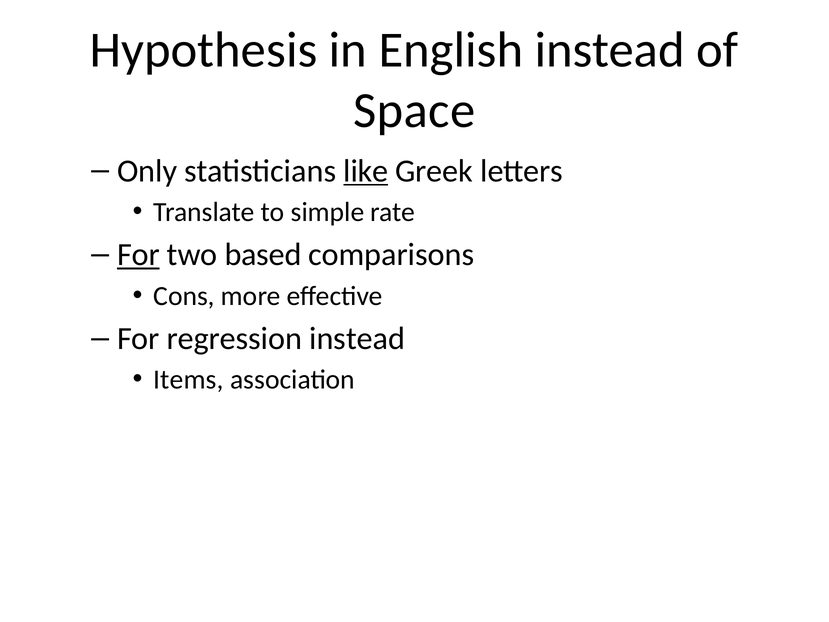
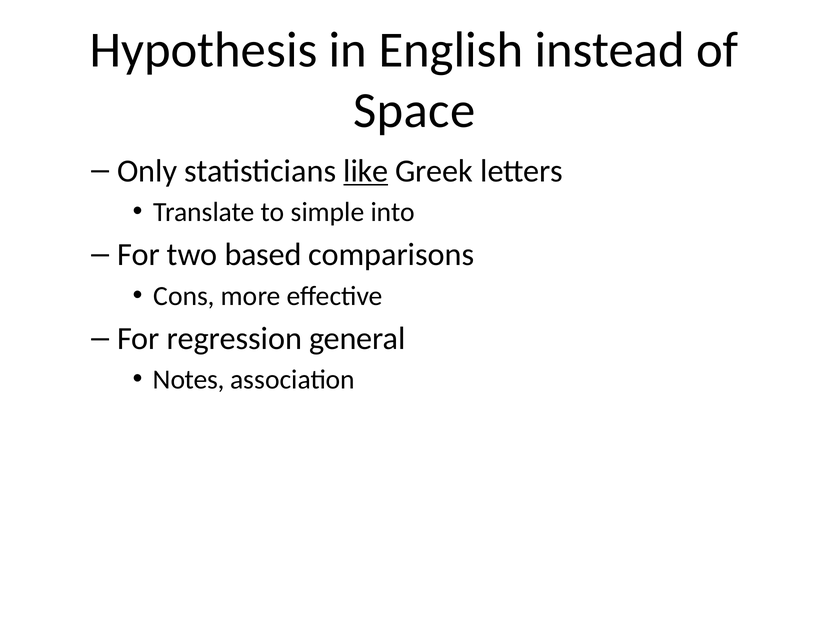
rate: rate -> into (393, 212)
For underline: present -> none (138, 255)
regression instead: instead -> general (357, 339)
Items: Items -> Notes (189, 380)
